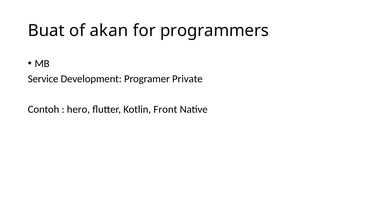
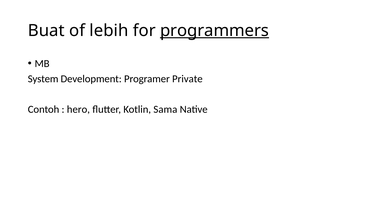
akan: akan -> lebih (109, 31)
programmers underline: none -> present (214, 31)
Service: Service -> System (43, 79)
Front: Front -> Sama (165, 110)
